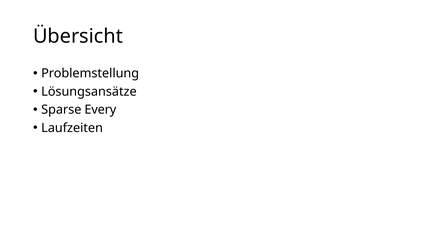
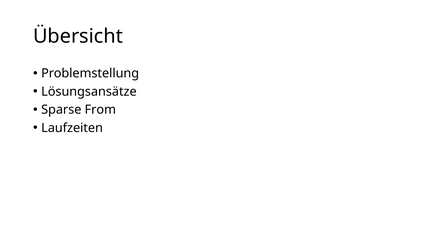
Every: Every -> From (100, 110)
